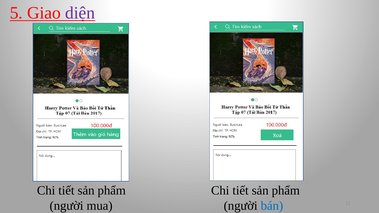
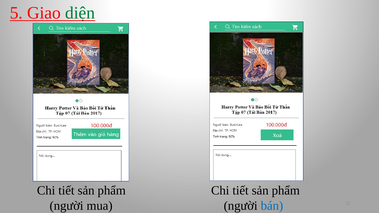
diện colour: purple -> green (80, 13)
